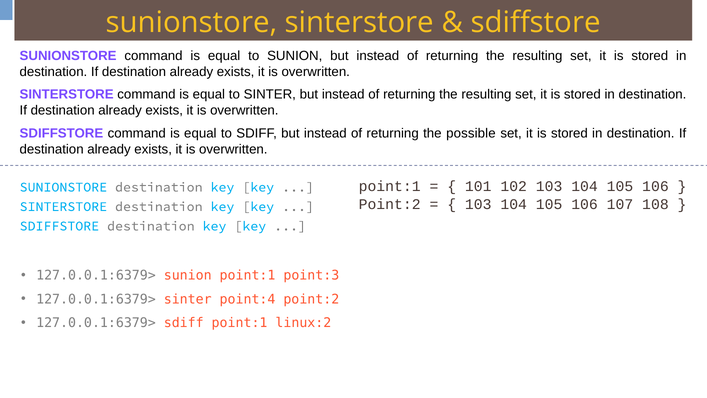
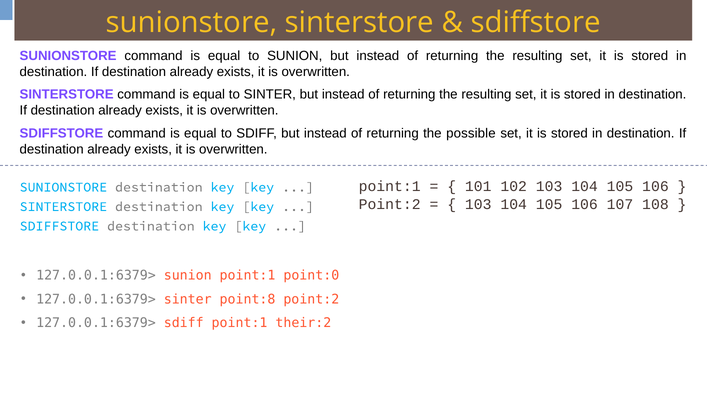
point:3: point:3 -> point:0 (311, 275)
point:4: point:4 -> point:8 (248, 299)
linux:2: linux:2 -> their:2 (303, 323)
